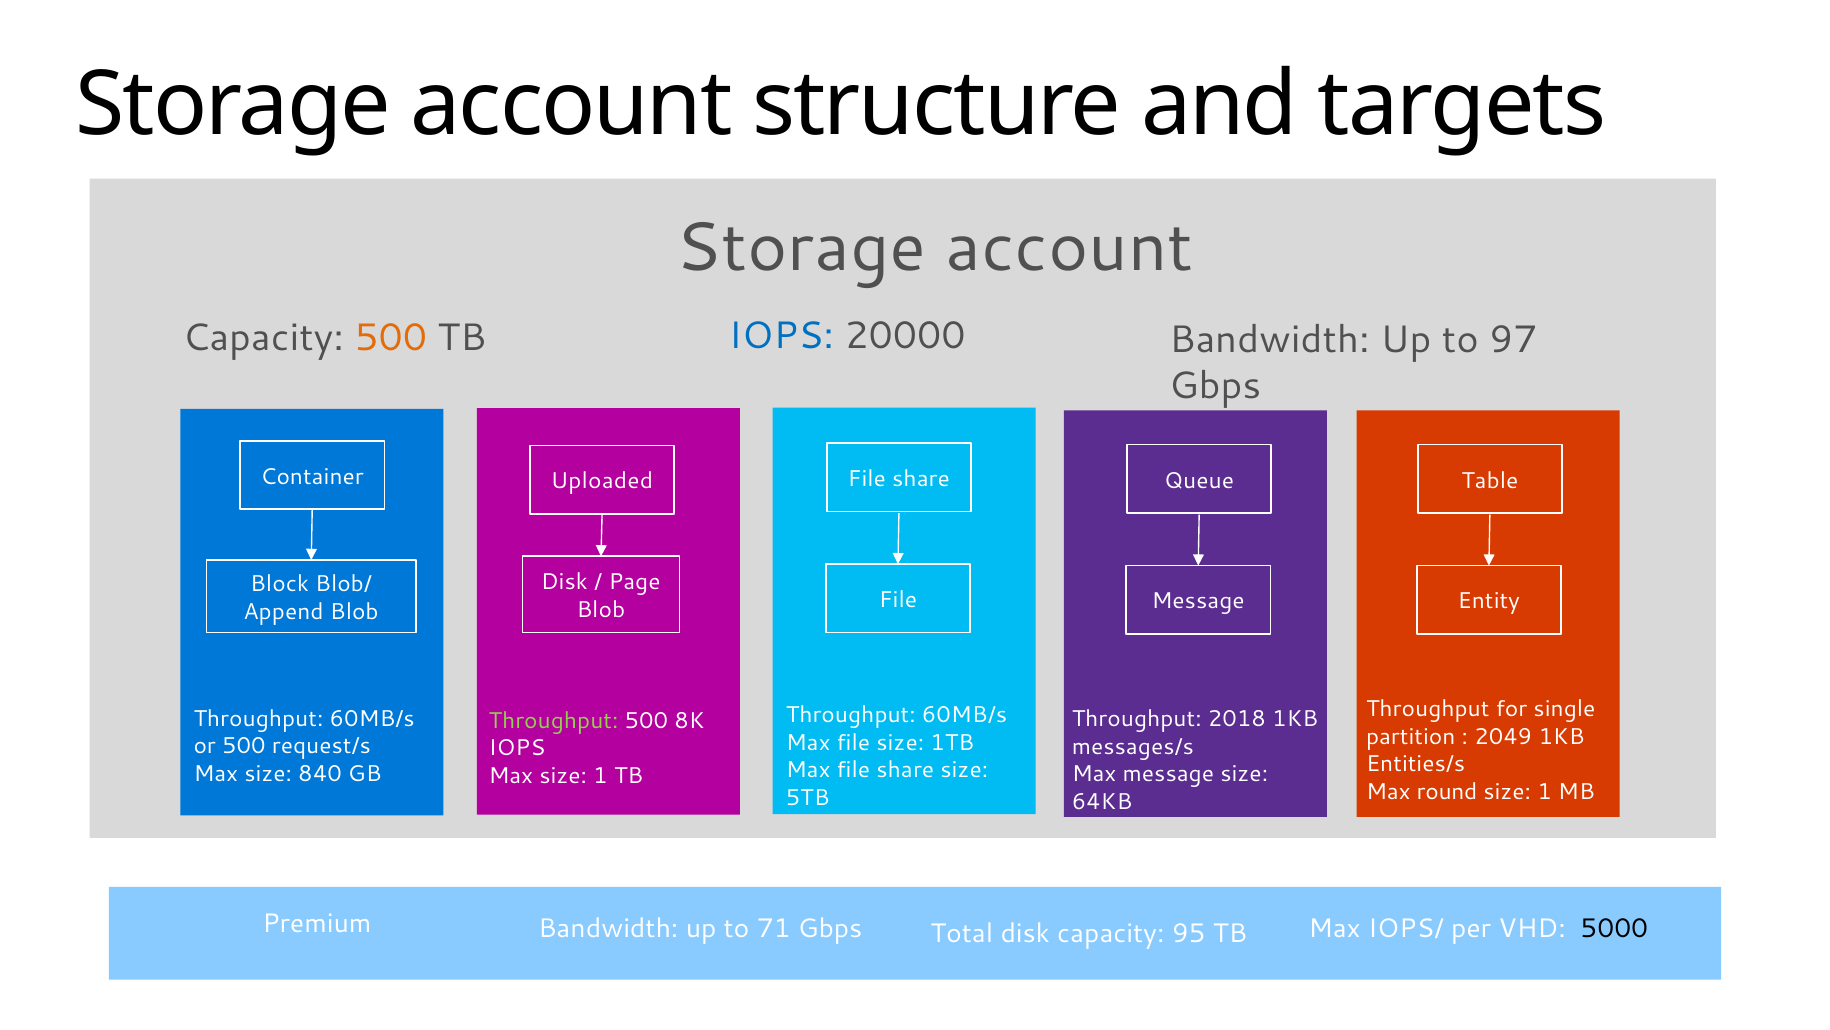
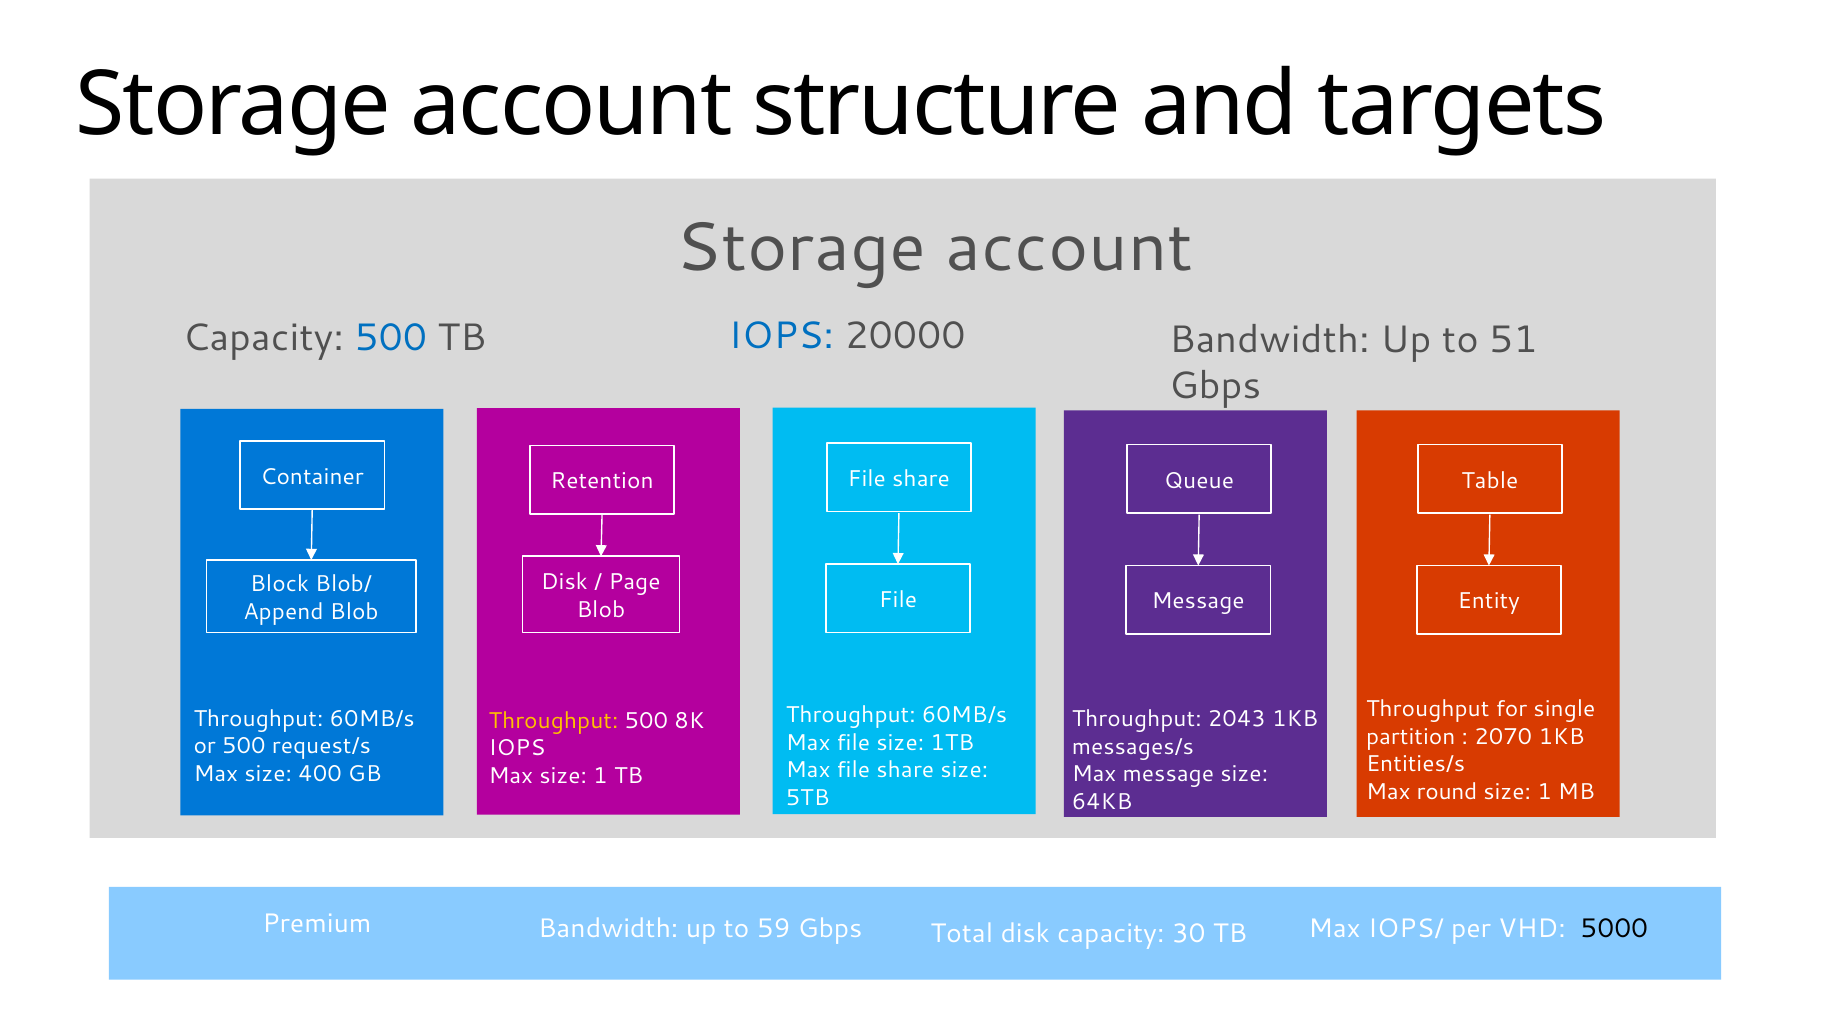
500 colour: orange -> blue (391, 337)
97: 97 -> 51 (1513, 340)
Uploaded: Uploaded -> Retention (602, 481)
2018: 2018 -> 2043 (1237, 719)
Throughput colour: light green -> yellow (553, 720)
2049: 2049 -> 2070 (1503, 736)
840: 840 -> 400 (320, 773)
71: 71 -> 59 (774, 929)
95: 95 -> 30 (1189, 933)
